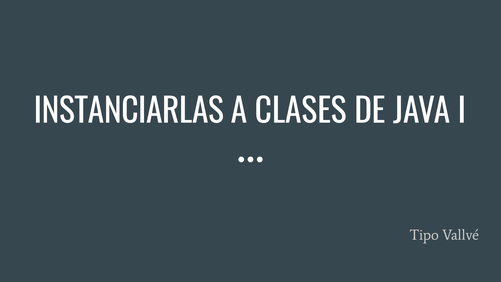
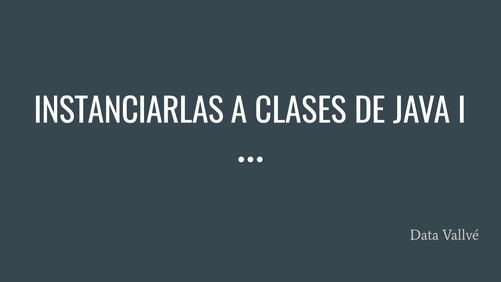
Tipo: Tipo -> Data (424, 235)
